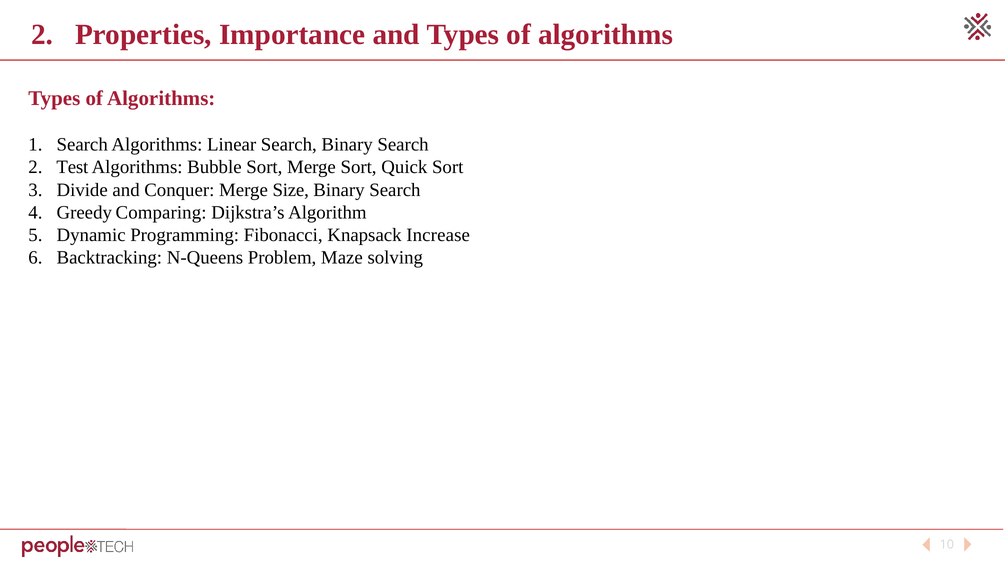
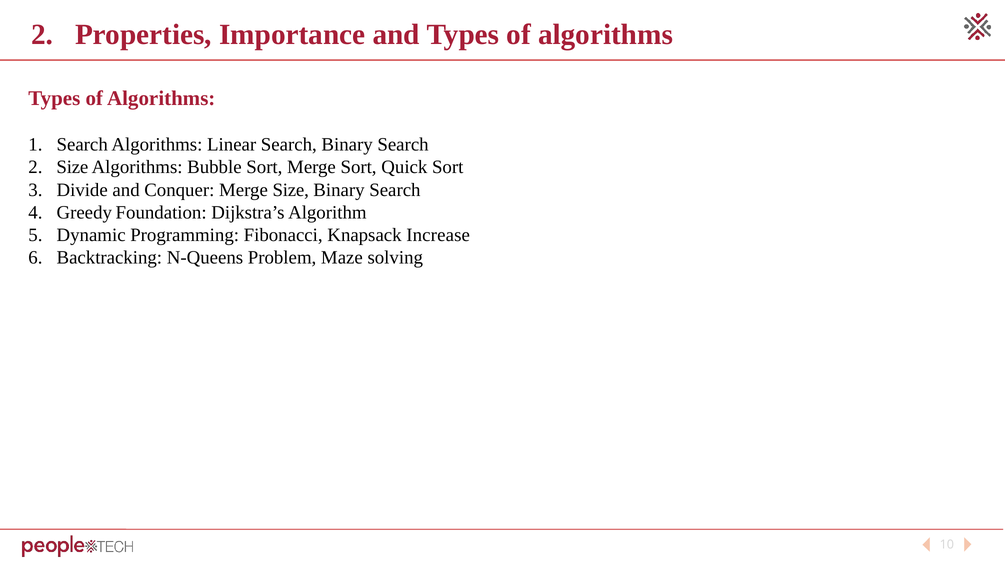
2 Test: Test -> Size (72, 167)
Comparing: Comparing -> Foundation (161, 213)
